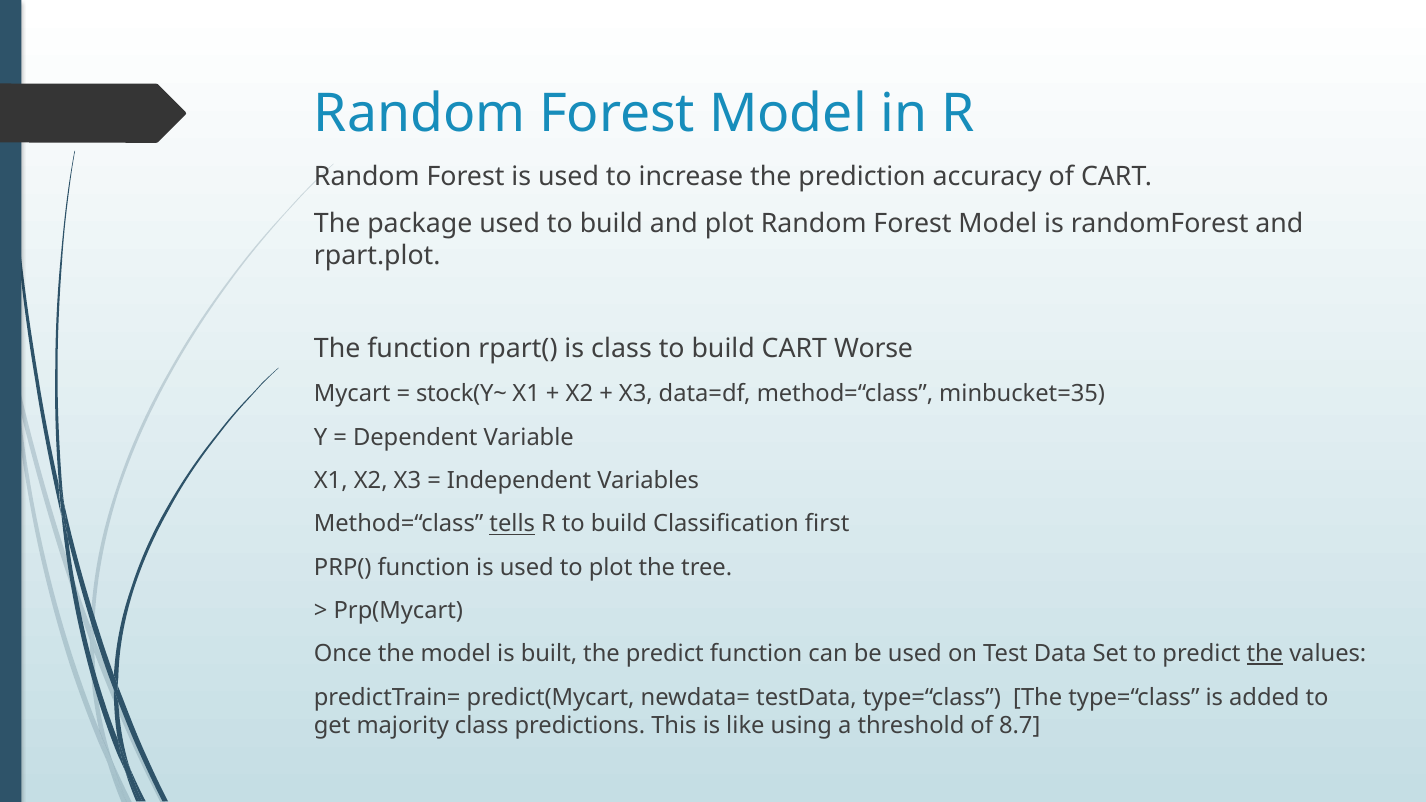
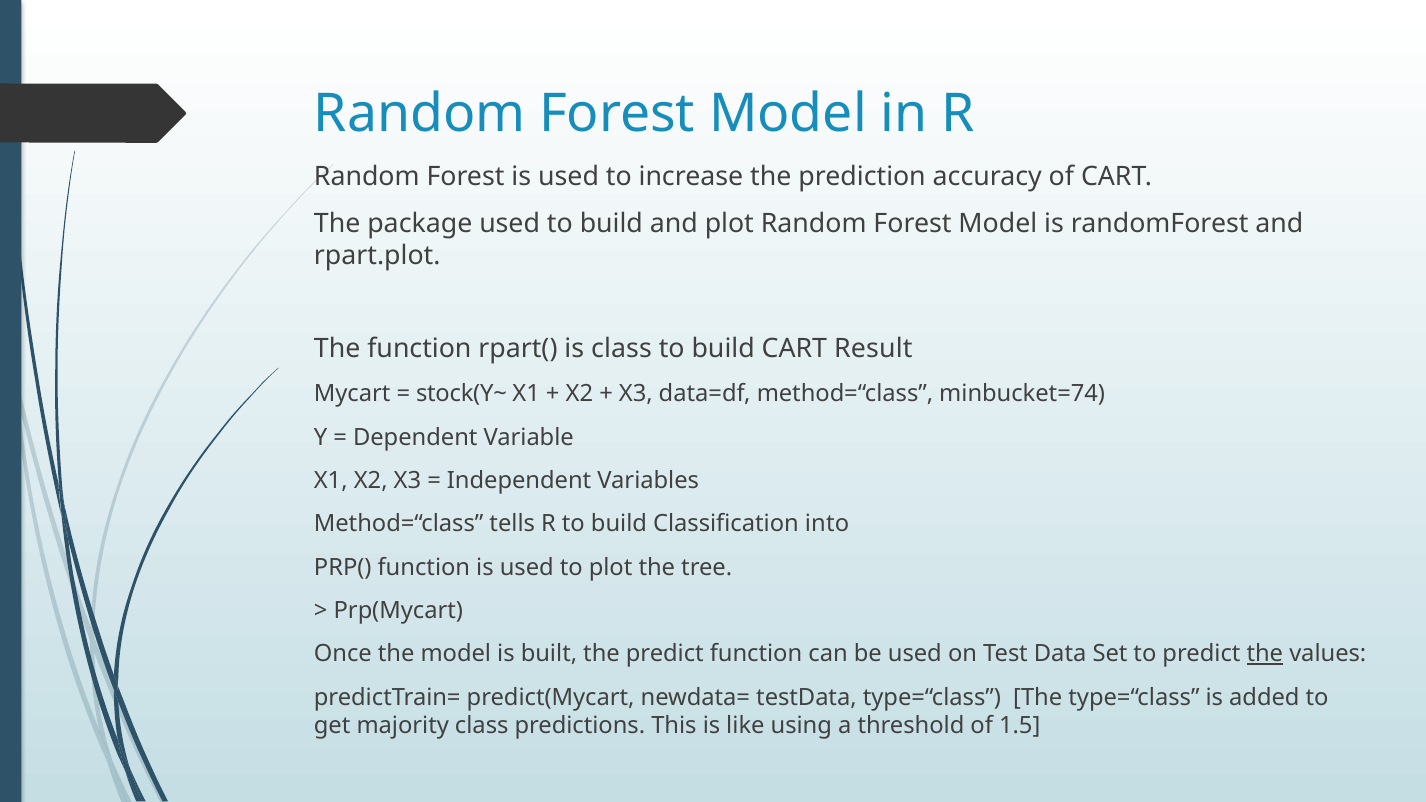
Worse: Worse -> Result (873, 349)
minbucket=35: minbucket=35 -> minbucket=74 (1022, 394)
tells underline: present -> none (512, 524)
first: first -> into (827, 524)
8.7: 8.7 -> 1.5 (1020, 726)
